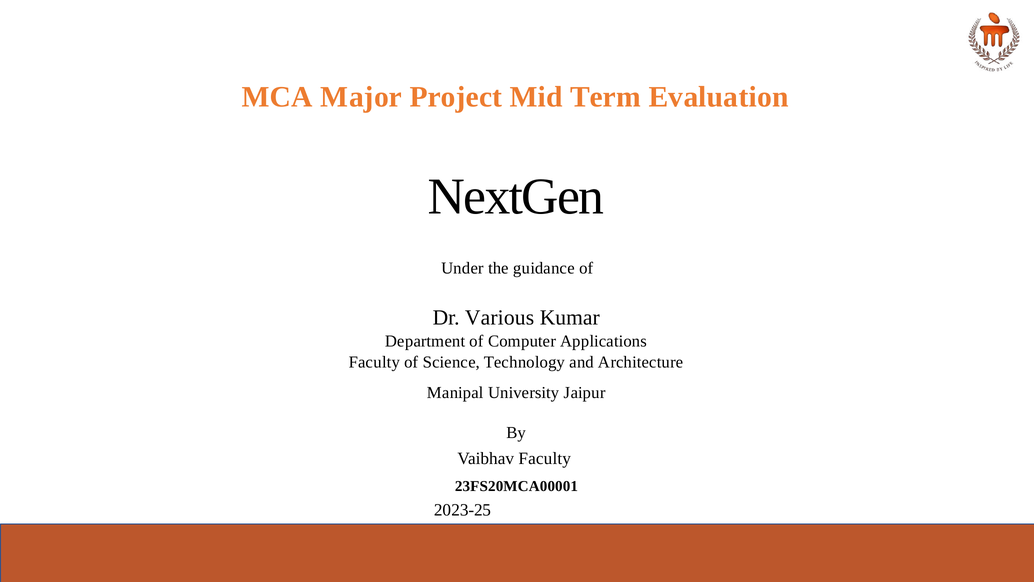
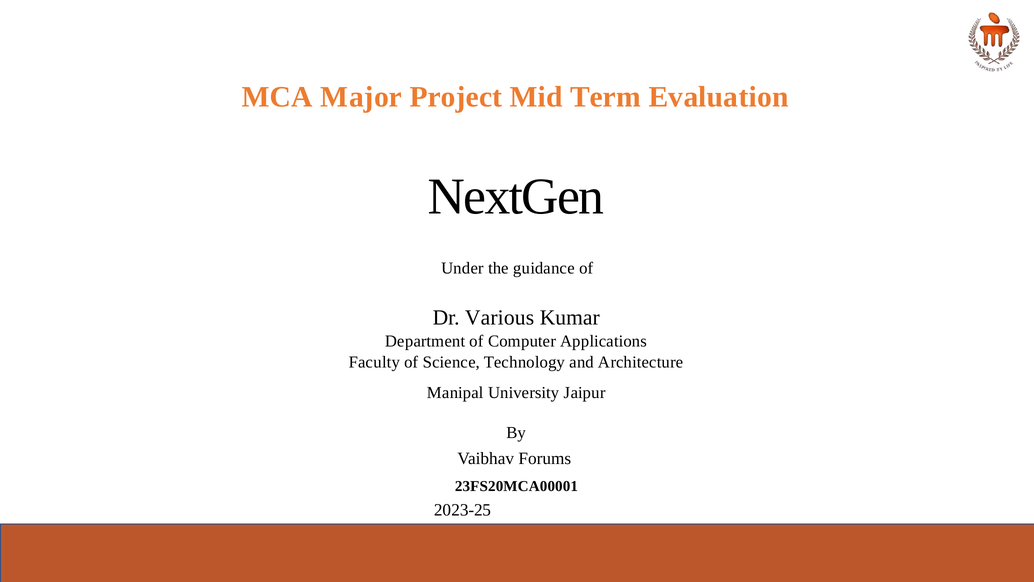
Vaibhav Faculty: Faculty -> Forums (545, 458)
